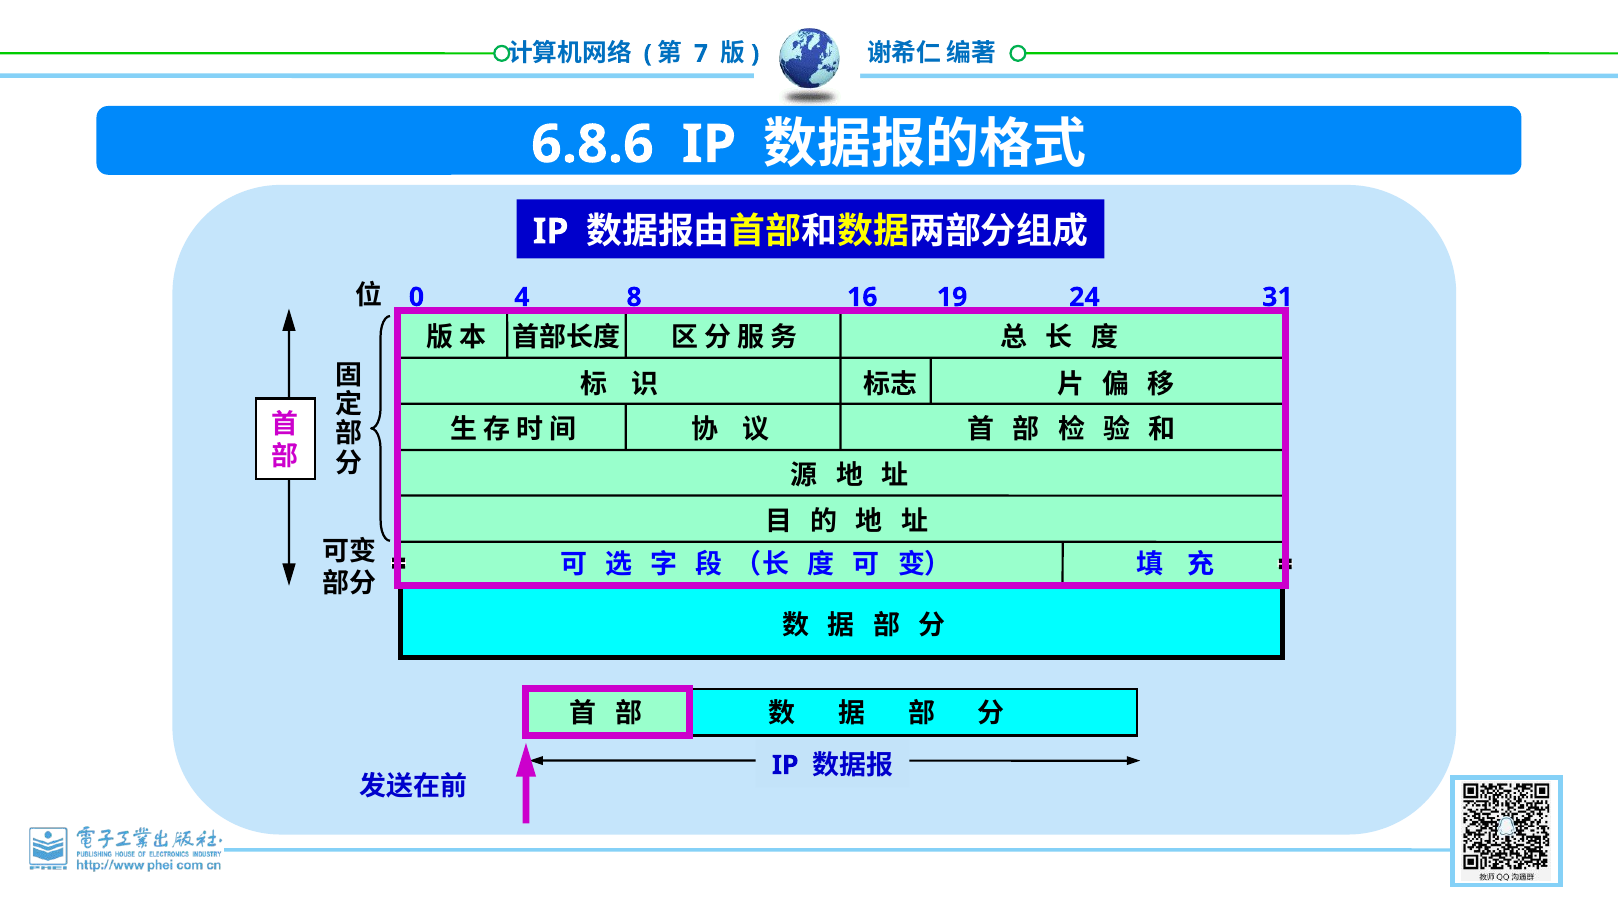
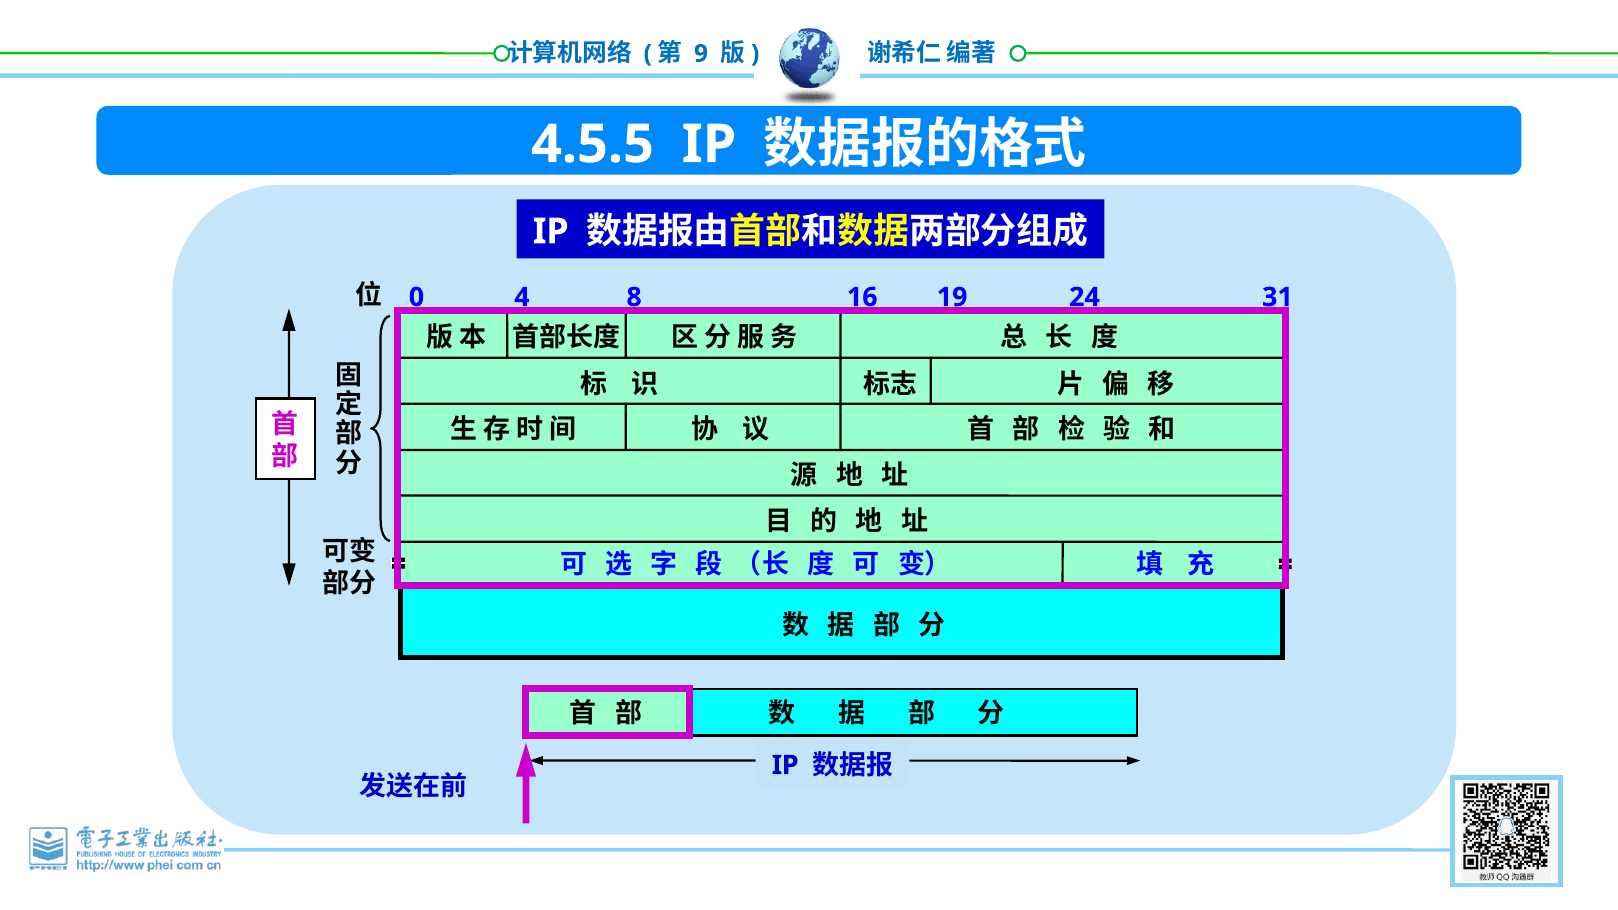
7: 7 -> 9 (701, 54)
6.8.6: 6.8.6 -> 4.5.5 (592, 144)
